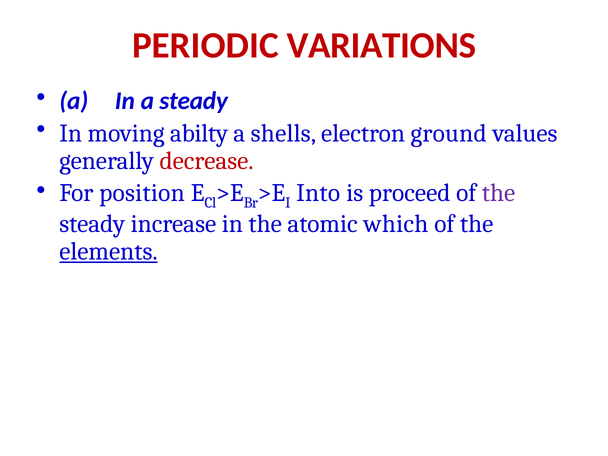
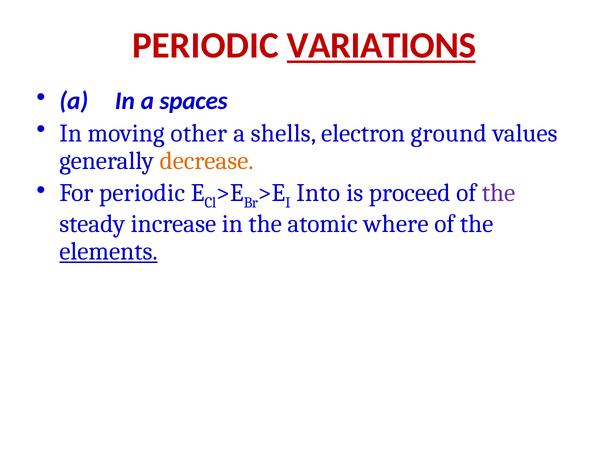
VARIATIONS underline: none -> present (382, 46)
a steady: steady -> spaces (194, 101)
abilty: abilty -> other (199, 133)
decrease colour: red -> orange (207, 161)
For position: position -> periodic (142, 193)
which: which -> where (396, 224)
